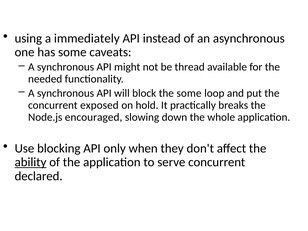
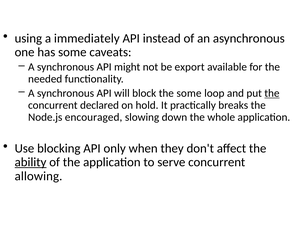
thread: thread -> export (190, 67)
the underline: none -> present (272, 93)
exposed: exposed -> declared (100, 105)
declared: declared -> allowing (39, 176)
